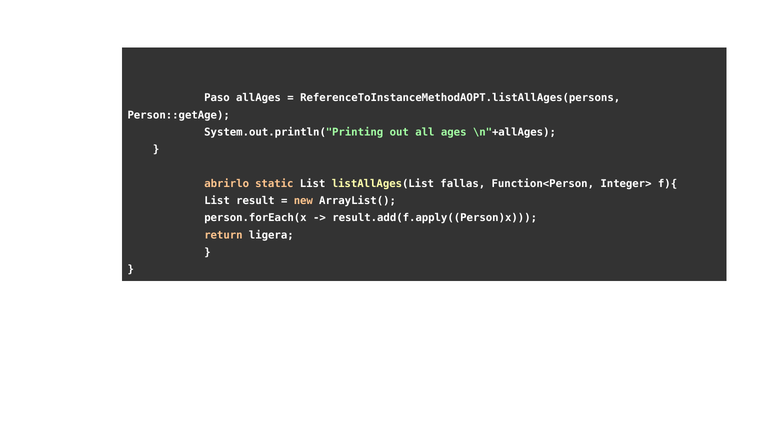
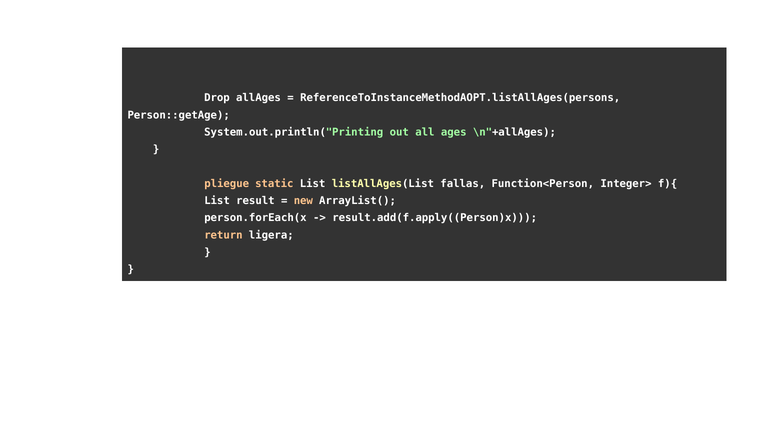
Paso: Paso -> Drop (217, 98)
abrirlo: abrirlo -> pliegue (227, 184)
